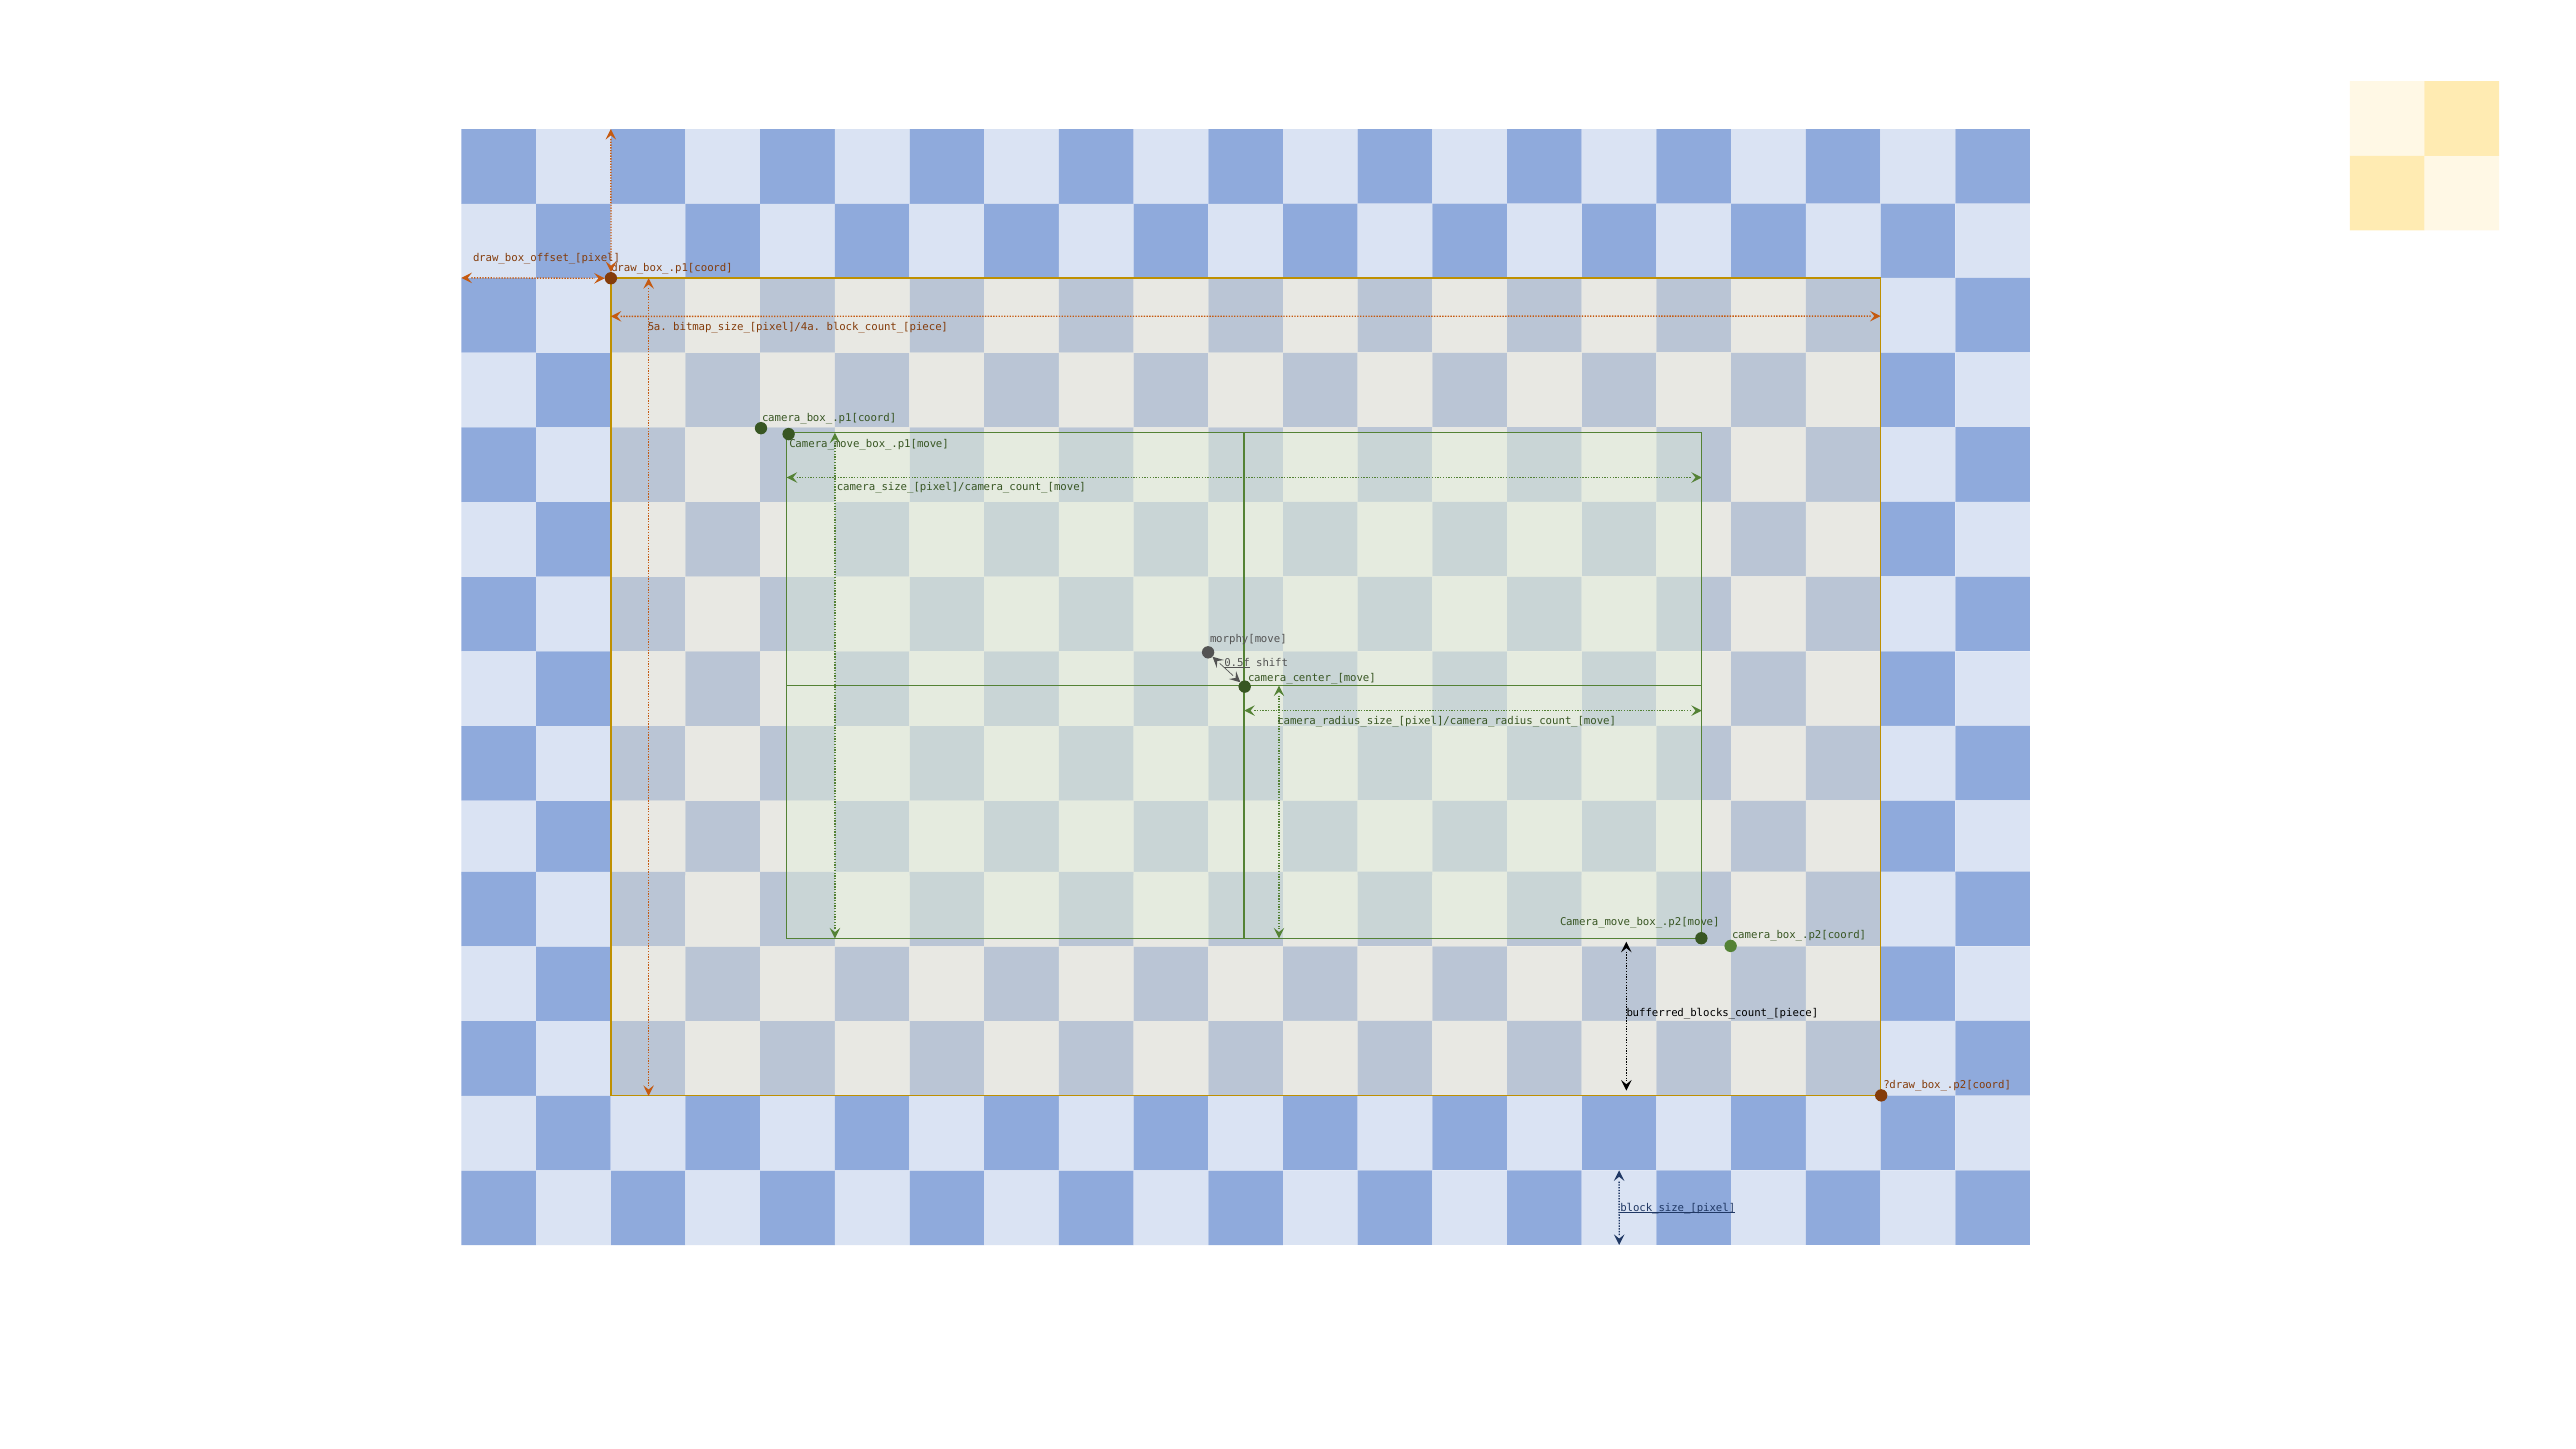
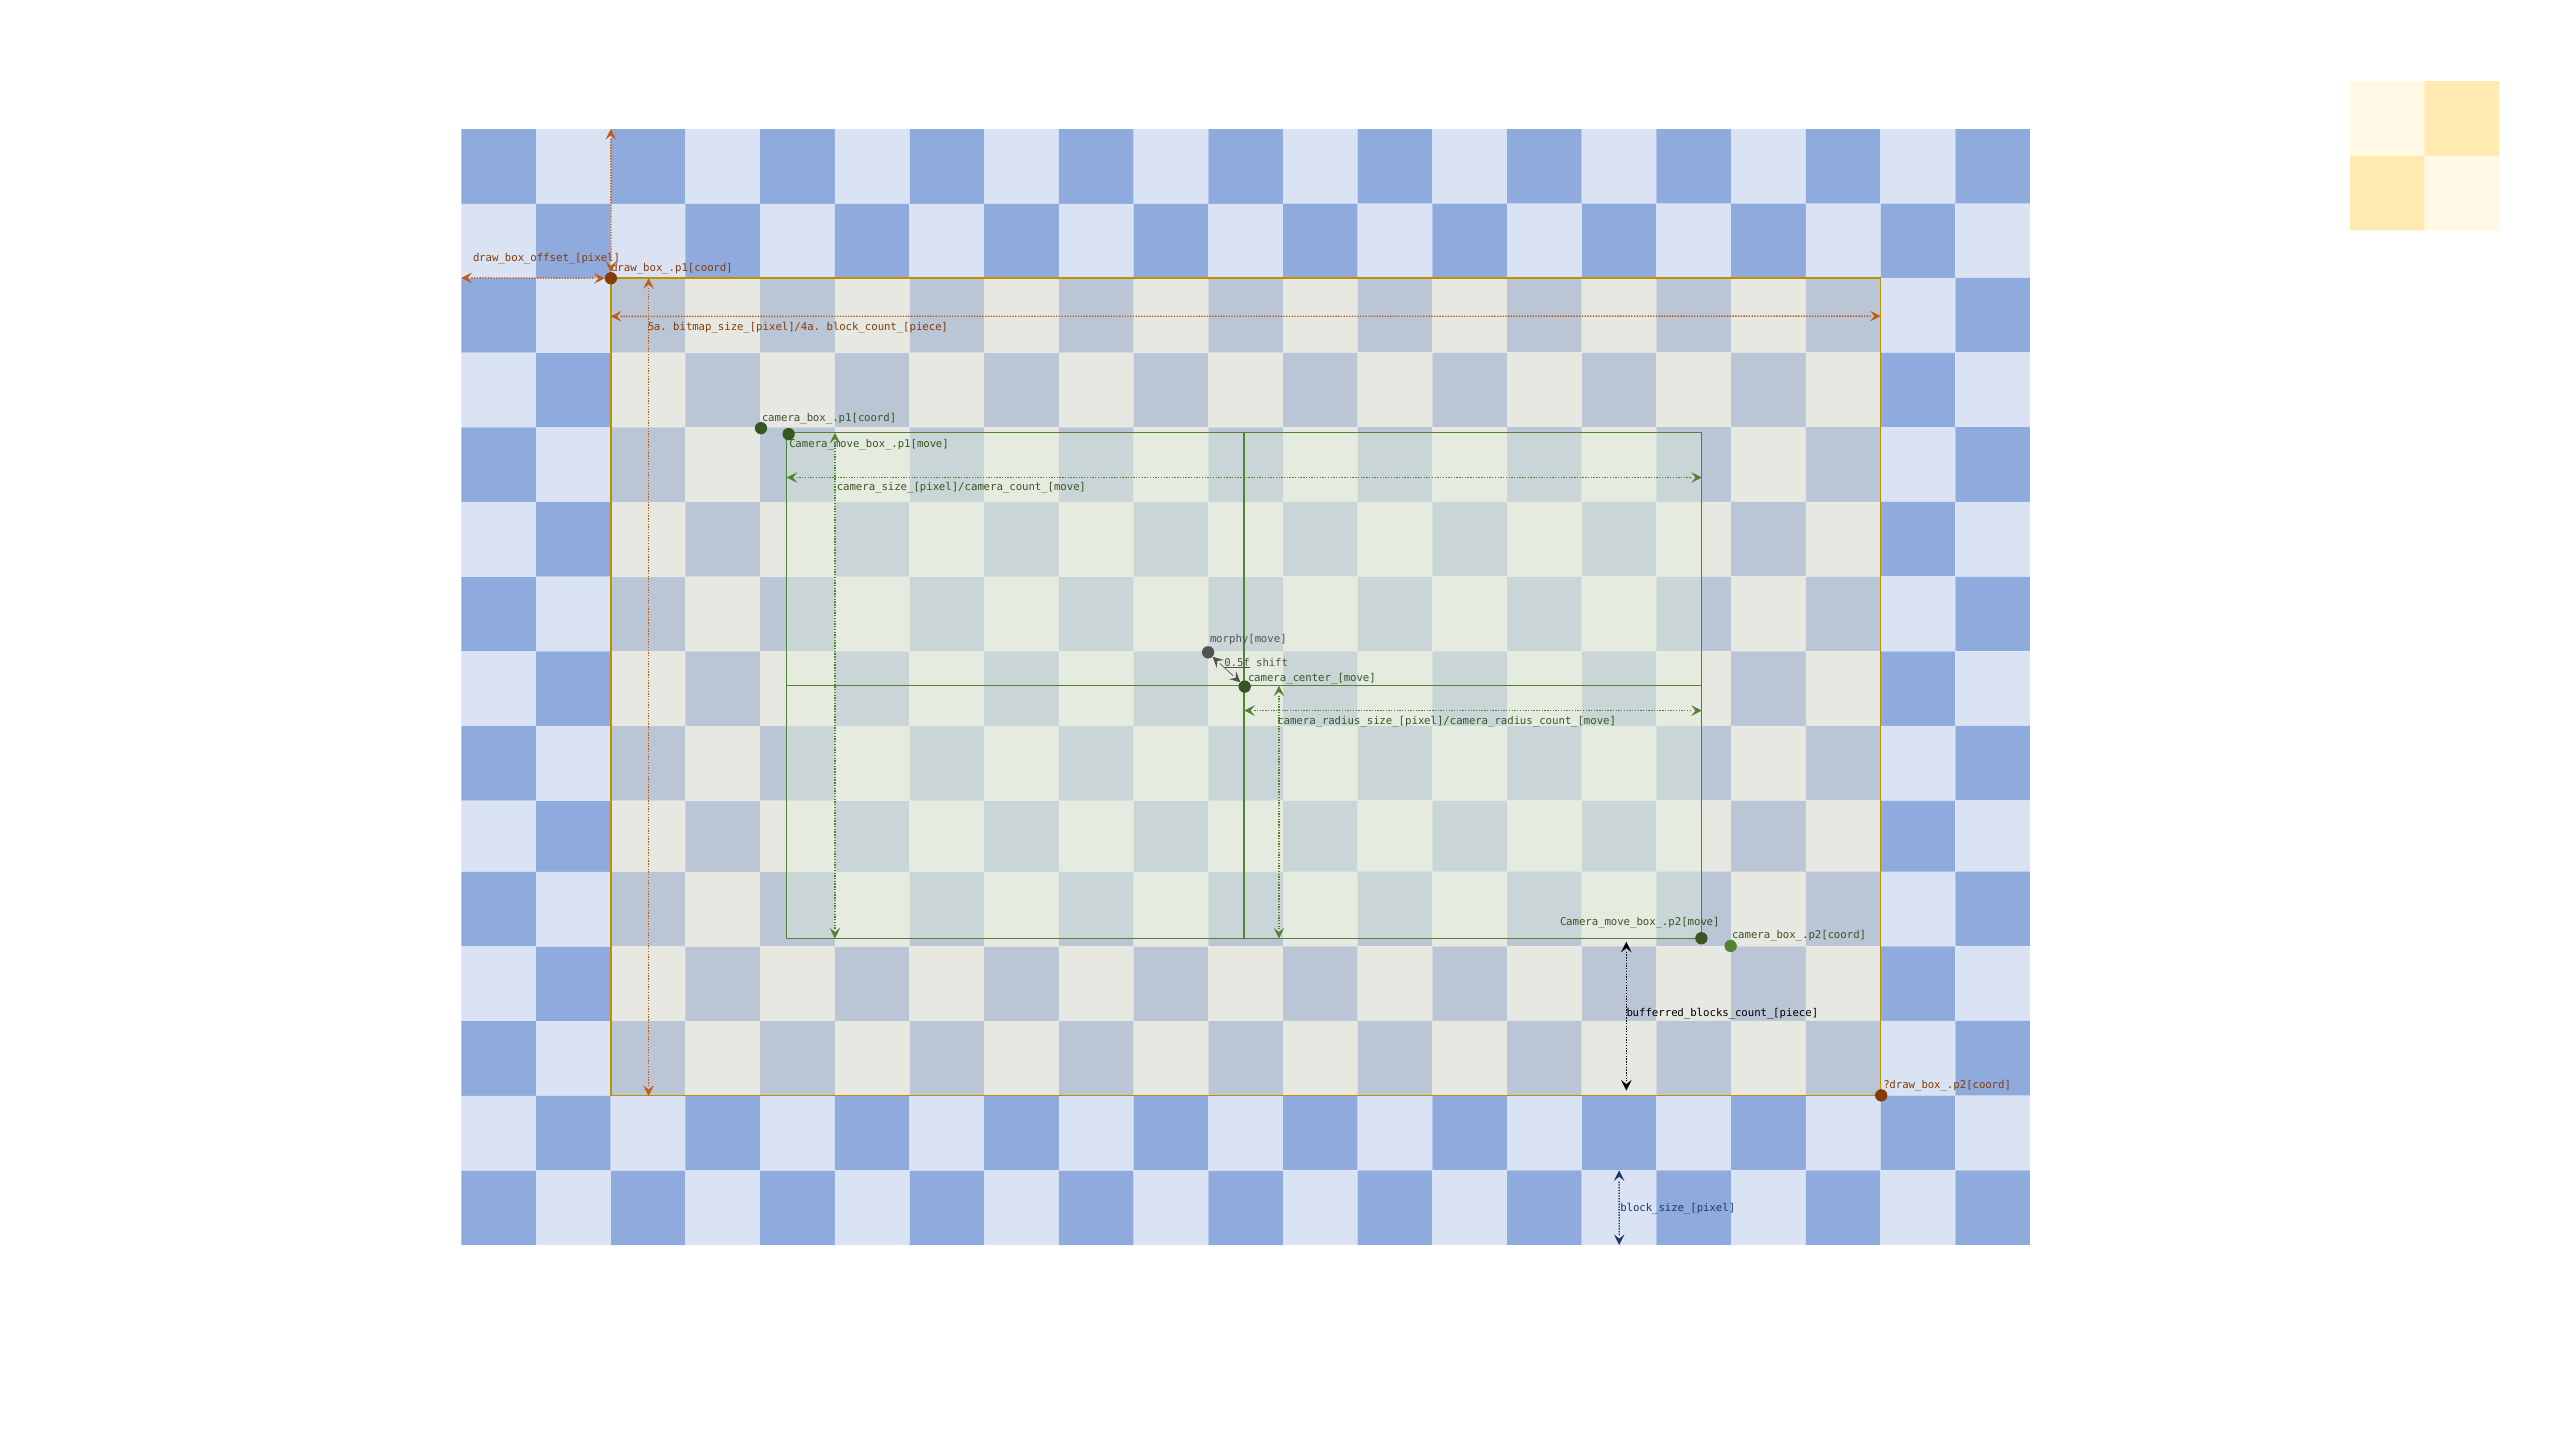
block_size_[pixel underline: present -> none (1678, 1208)
